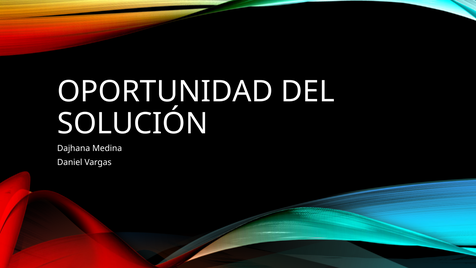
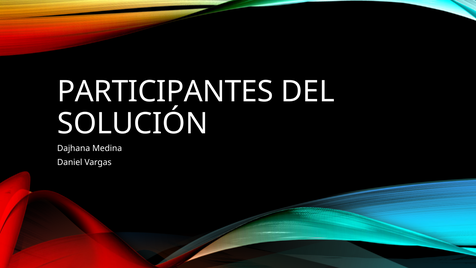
OPORTUNIDAD: OPORTUNIDAD -> PARTICIPANTES (165, 91)
